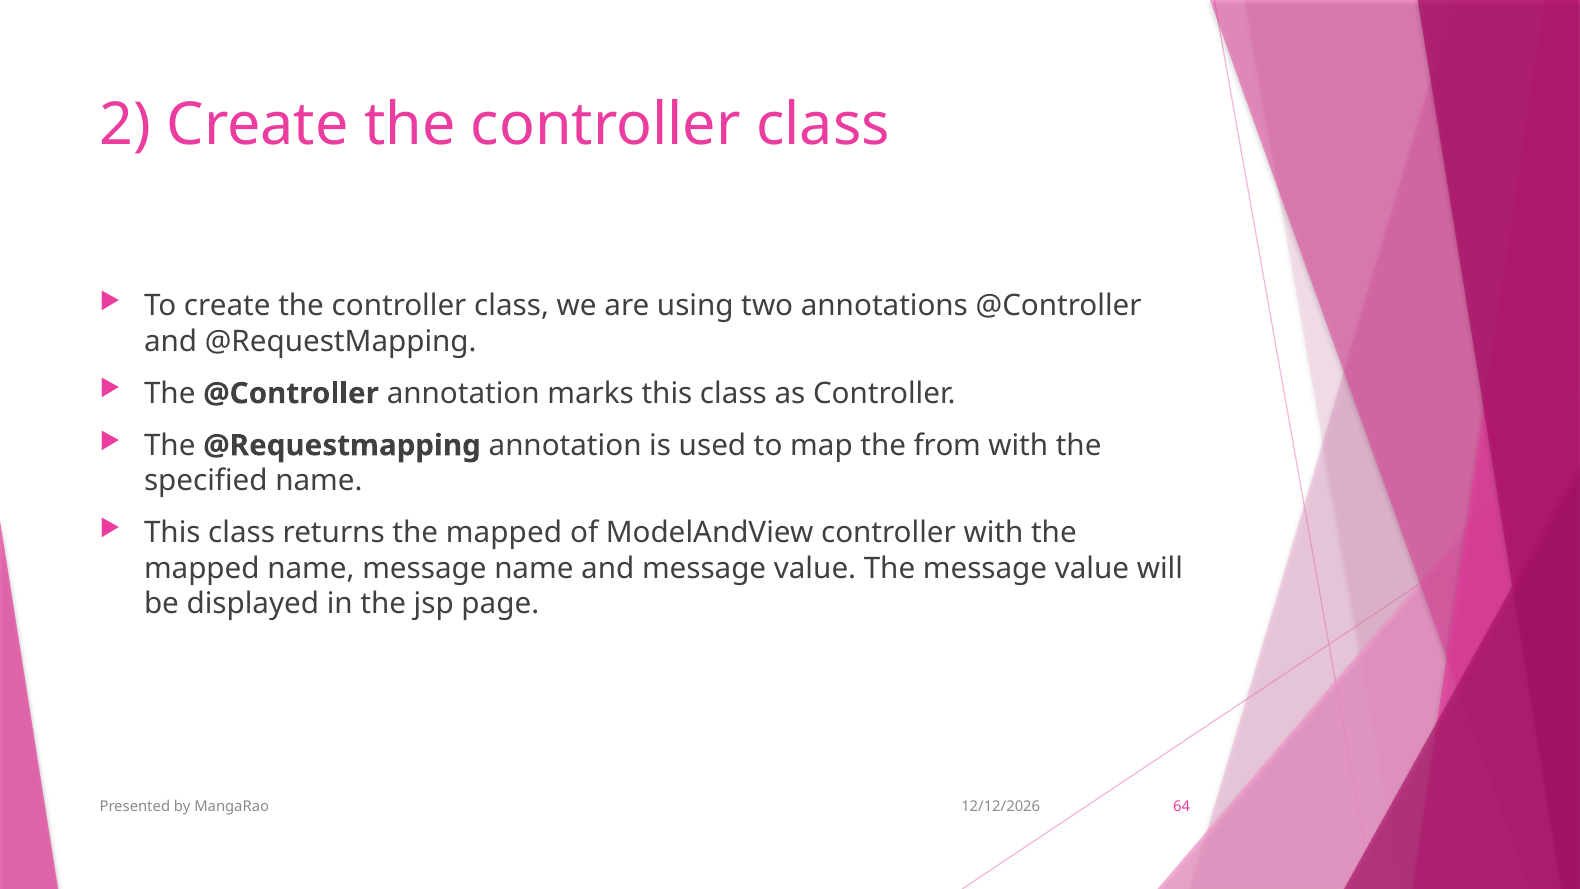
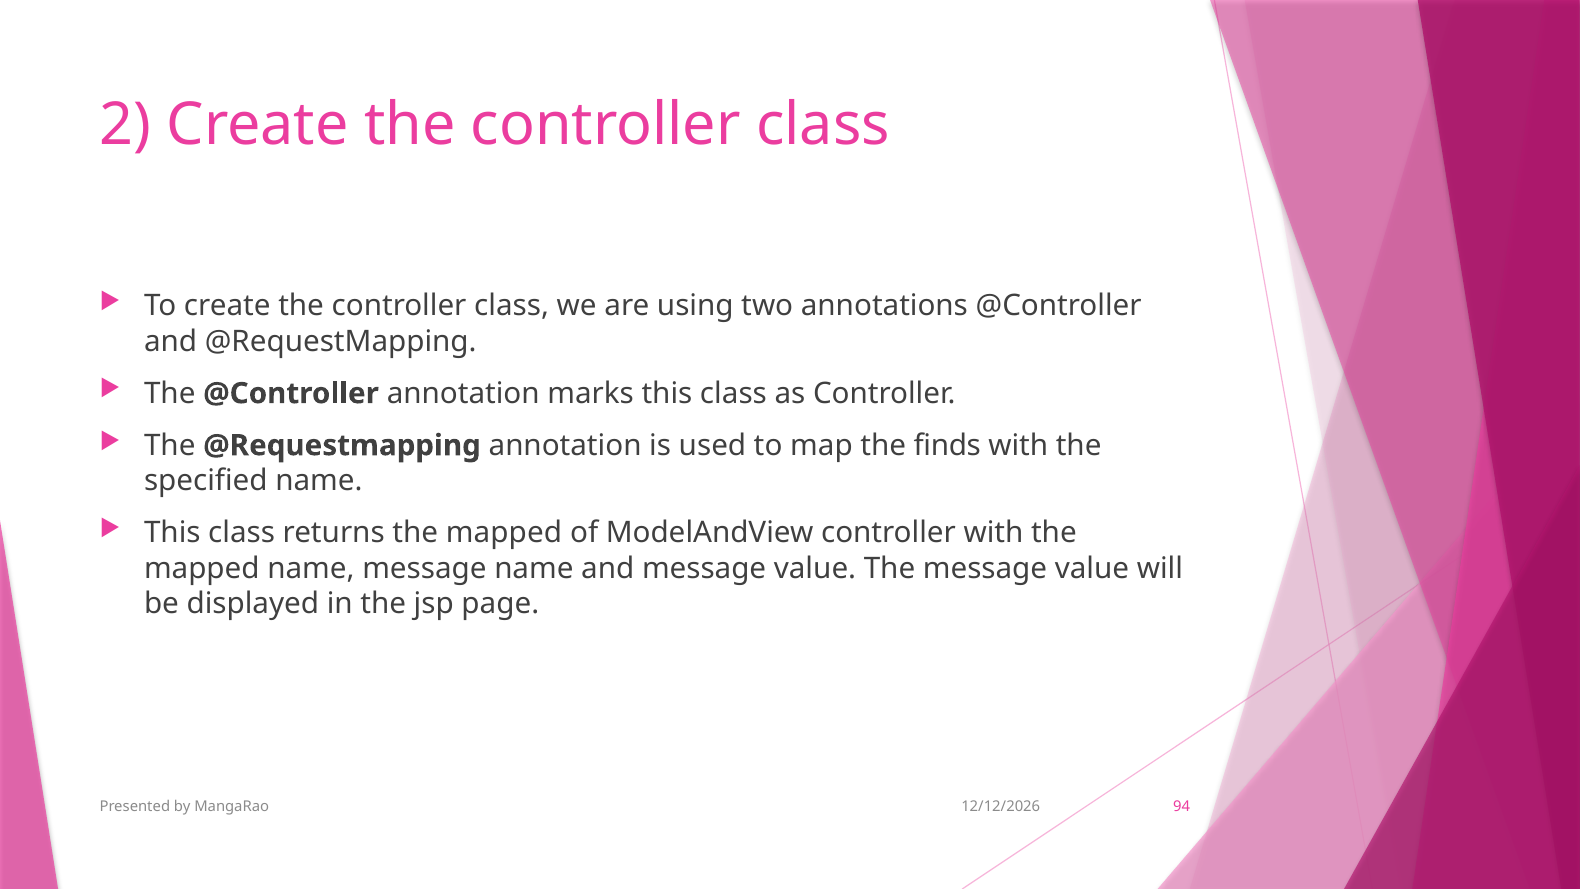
from: from -> finds (947, 445)
64: 64 -> 94 (1182, 806)
